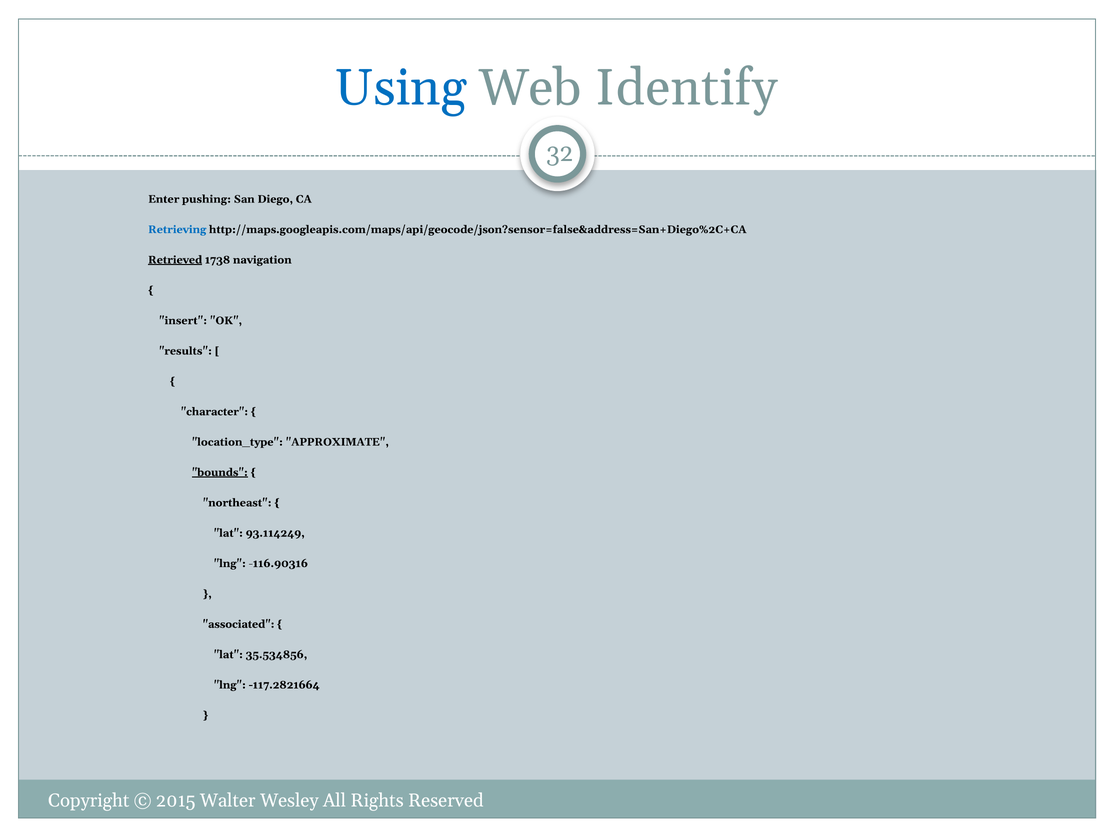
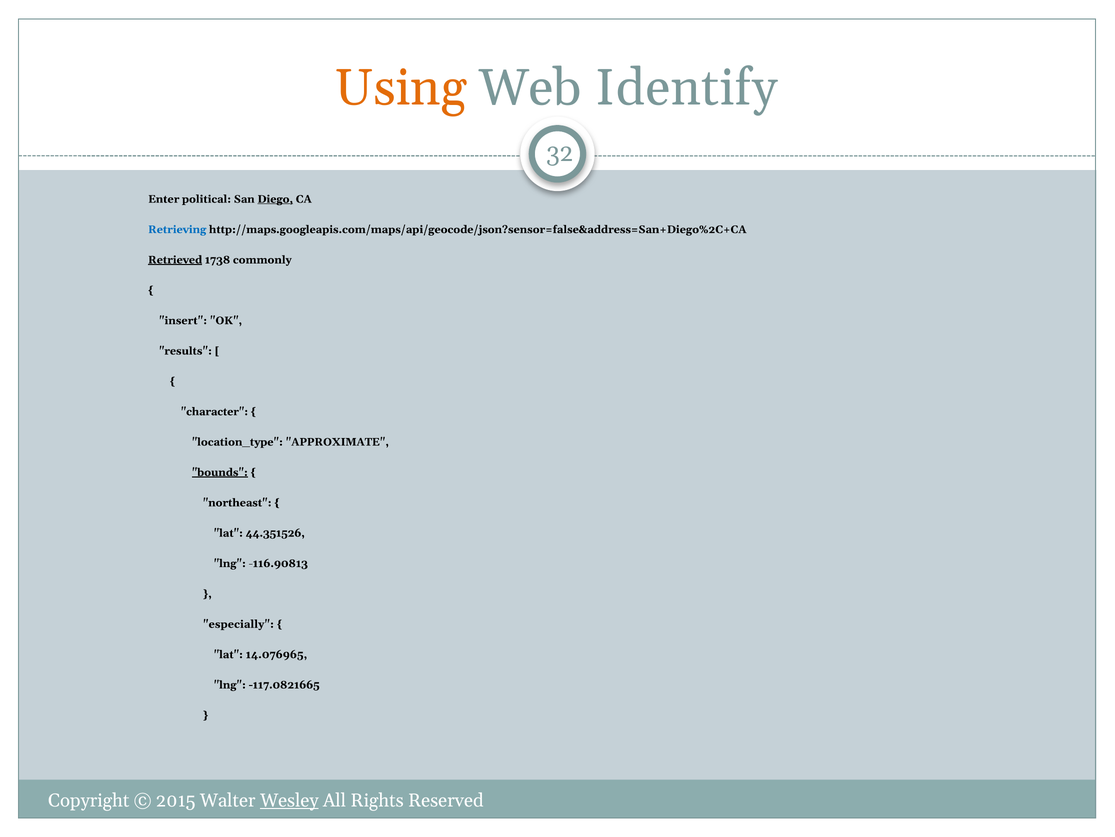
Using colour: blue -> orange (401, 88)
pushing: pushing -> political (207, 199)
Diego underline: none -> present (275, 199)
navigation: navigation -> commonly (262, 260)
93.114249: 93.114249 -> 44.351526 (275, 533)
-116.90316: -116.90316 -> -116.90813 (278, 563)
associated: associated -> especially (238, 624)
35.534856: 35.534856 -> 14.076965 (276, 654)
-117.2821664: -117.2821664 -> -117.0821665 (284, 684)
Wesley underline: none -> present (289, 800)
